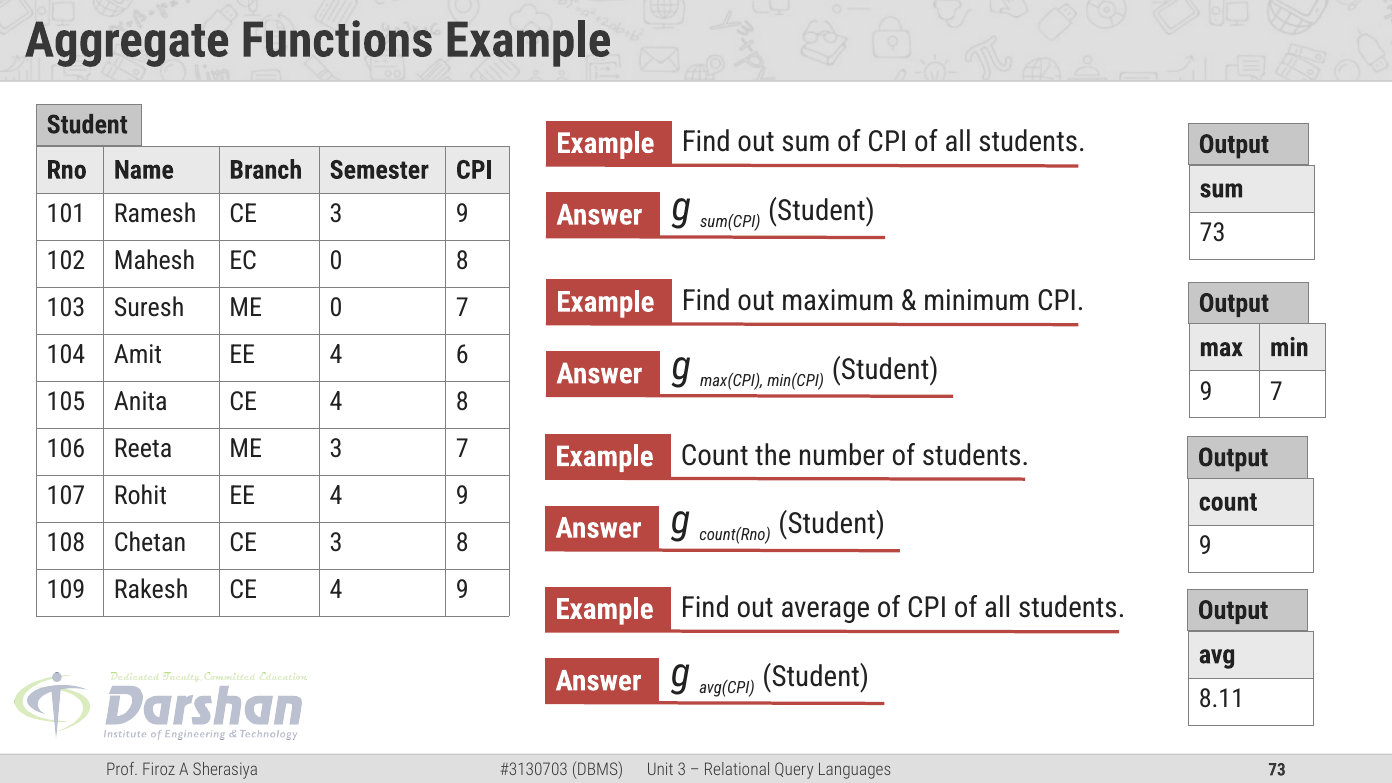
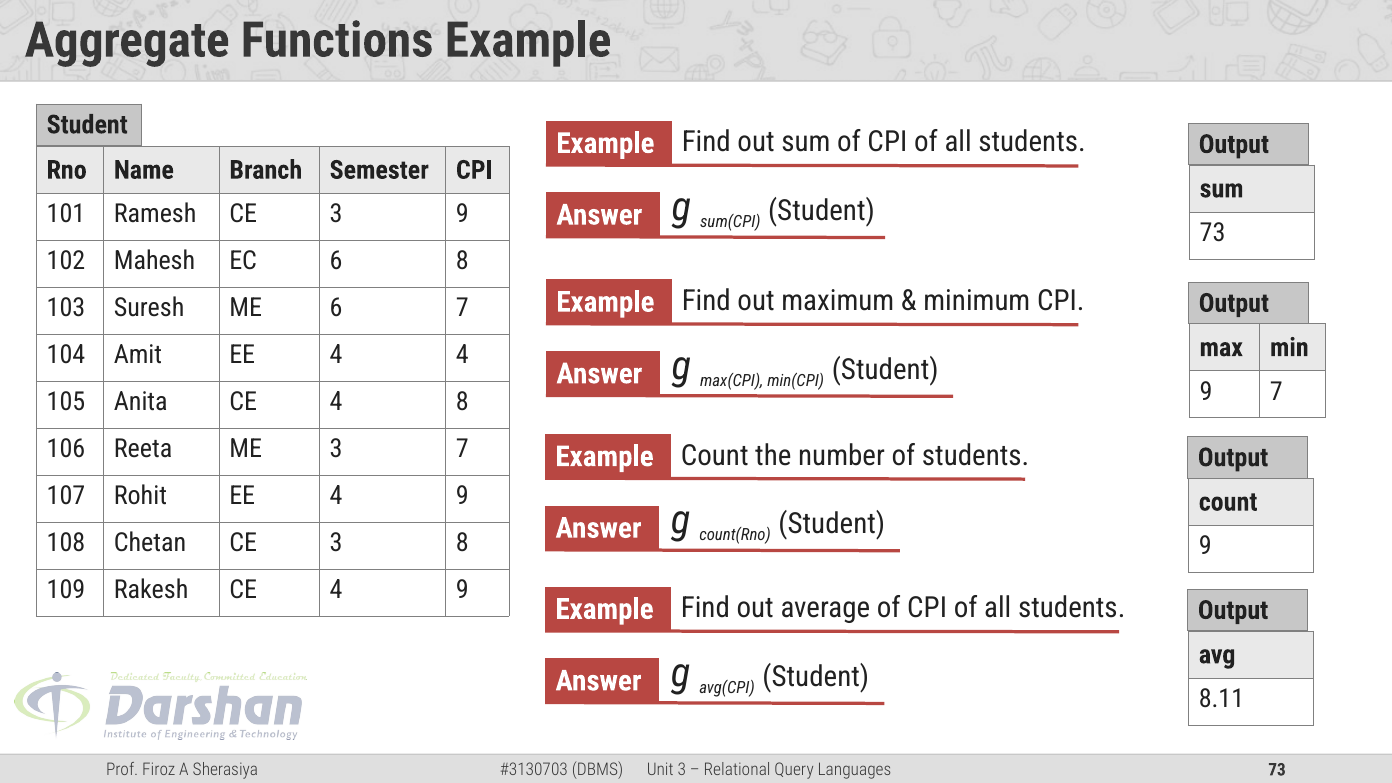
EC 0: 0 -> 6 (336, 261)
ME 0: 0 -> 6 (336, 308)
4 6: 6 -> 4 (462, 355)
